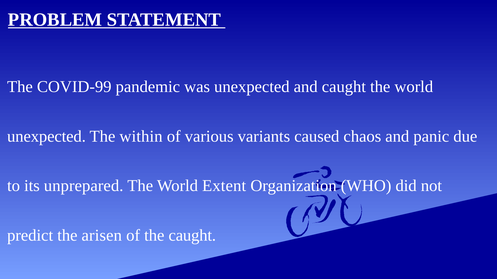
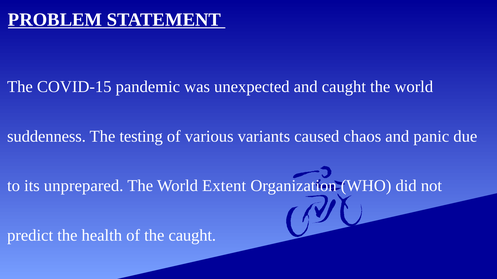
COVID-99: COVID-99 -> COVID-15 (74, 87)
unexpected: unexpected -> suddenness (46, 137)
within: within -> testing (141, 137)
arisen: arisen -> health (102, 236)
